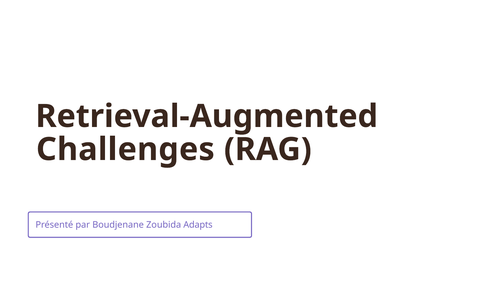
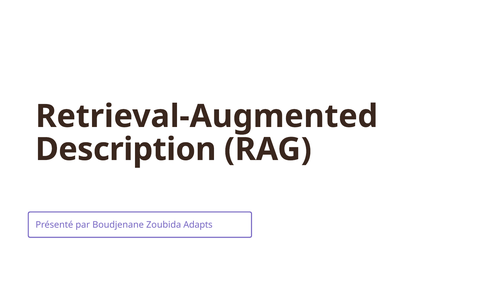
Challenges: Challenges -> Description (126, 149)
